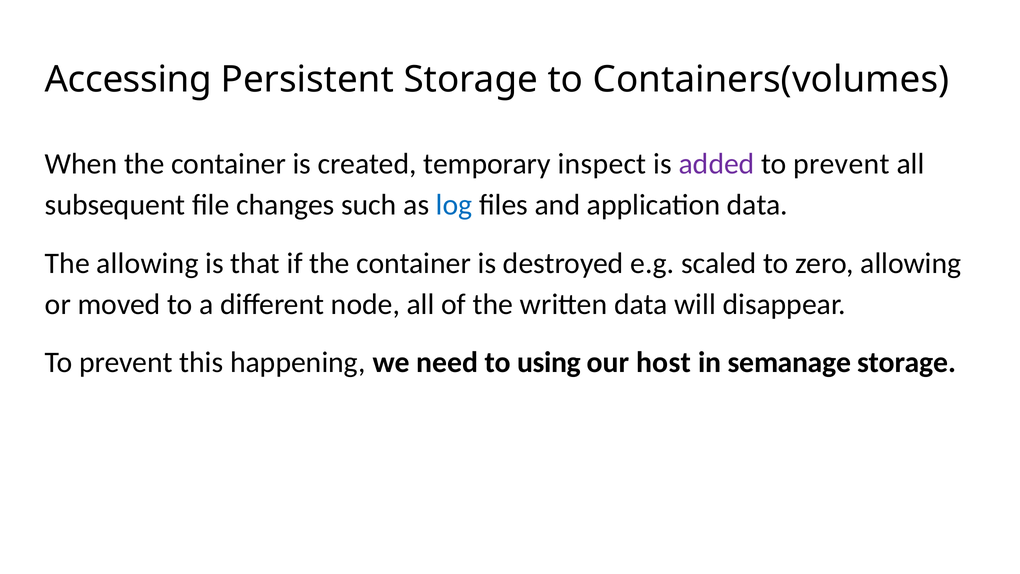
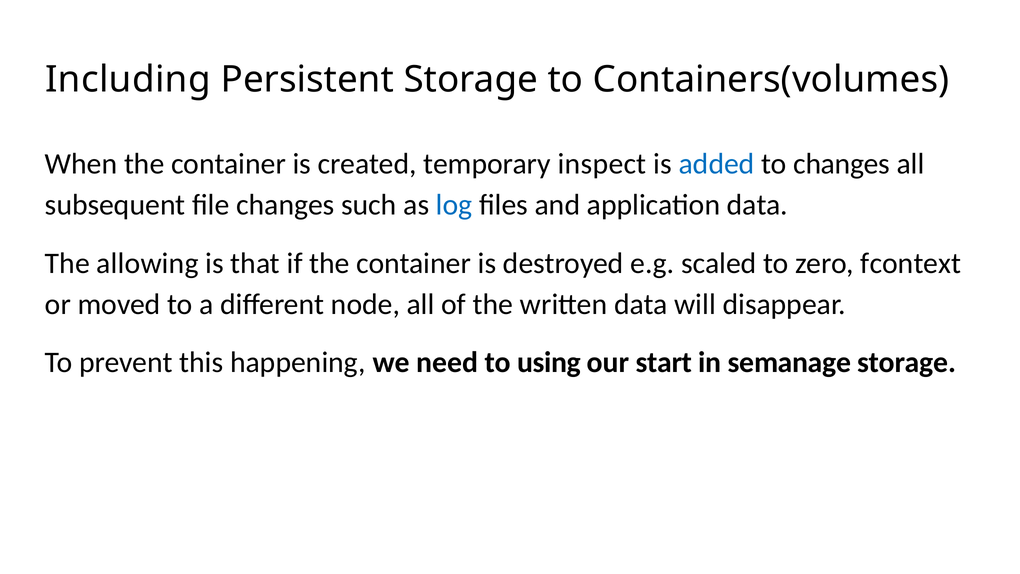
Accessing: Accessing -> Including (128, 79)
added colour: purple -> blue (717, 164)
prevent: prevent -> changes (842, 164)
zero allowing: allowing -> fcontext (911, 263)
host: host -> start (664, 362)
